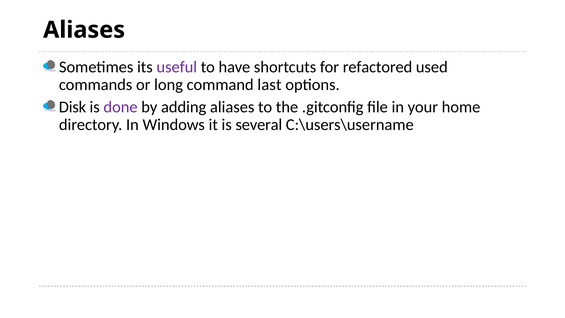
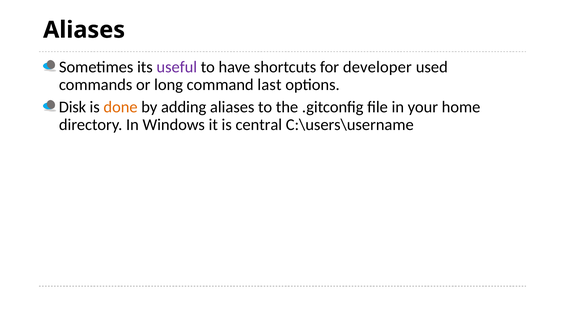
refactored: refactored -> developer (377, 67)
done colour: purple -> orange (121, 107)
several: several -> central (259, 125)
